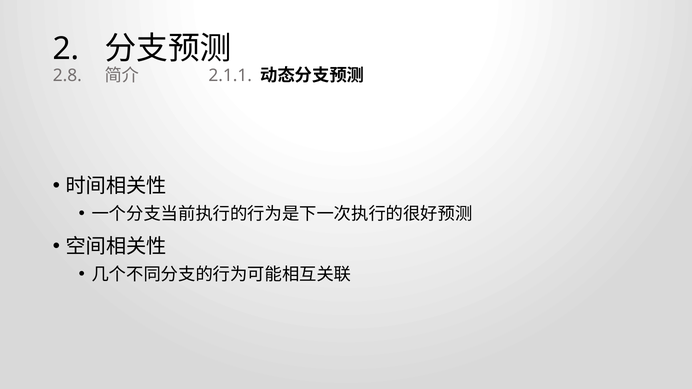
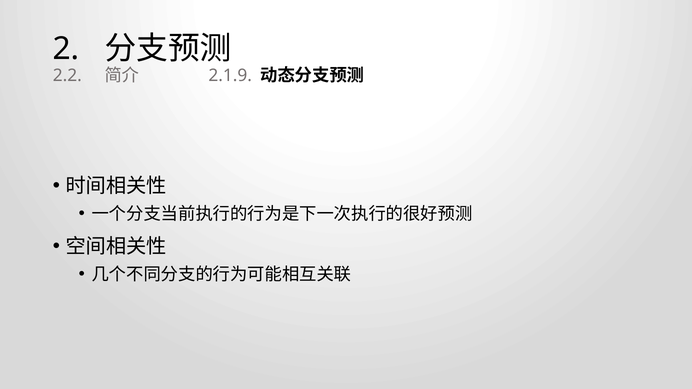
2.8: 2.8 -> 2.2 (67, 75)
2.1.1: 2.1.1 -> 2.1.9 (230, 75)
